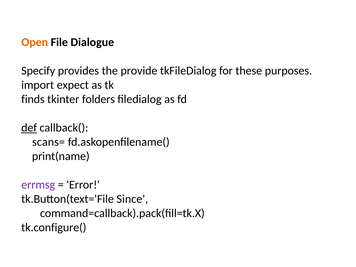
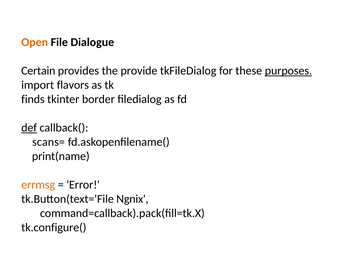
Specify: Specify -> Certain (38, 71)
purposes underline: none -> present (288, 71)
expect: expect -> flavors (73, 85)
folders: folders -> border (98, 99)
errmsg colour: purple -> orange (38, 185)
Since: Since -> Ngnix (132, 199)
